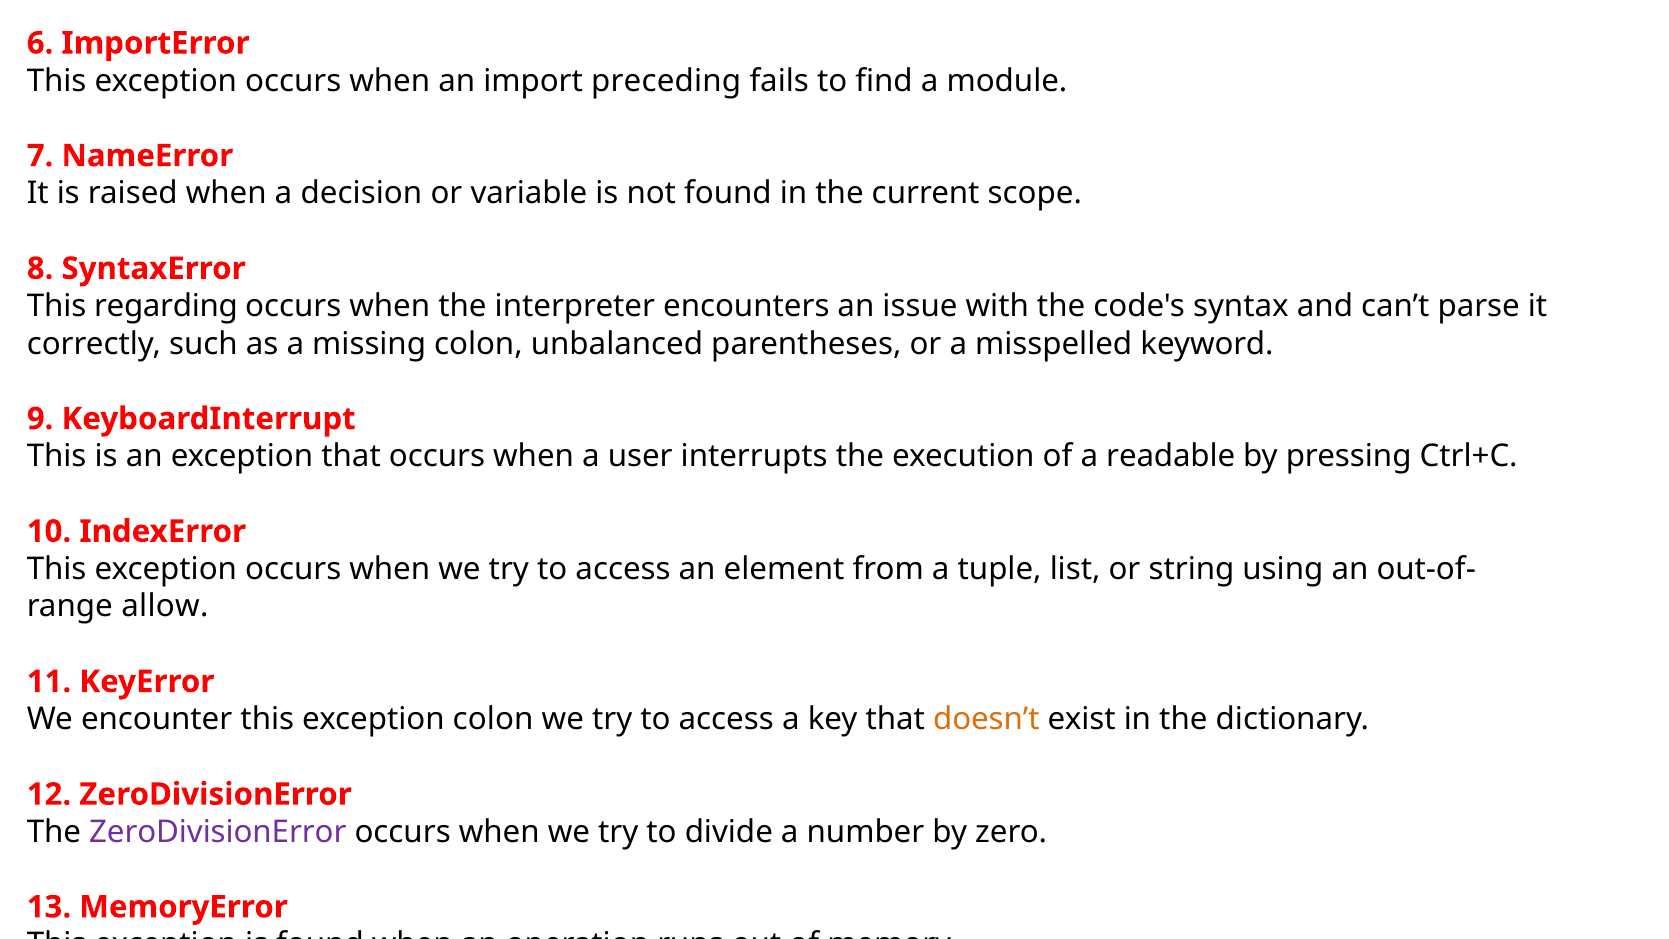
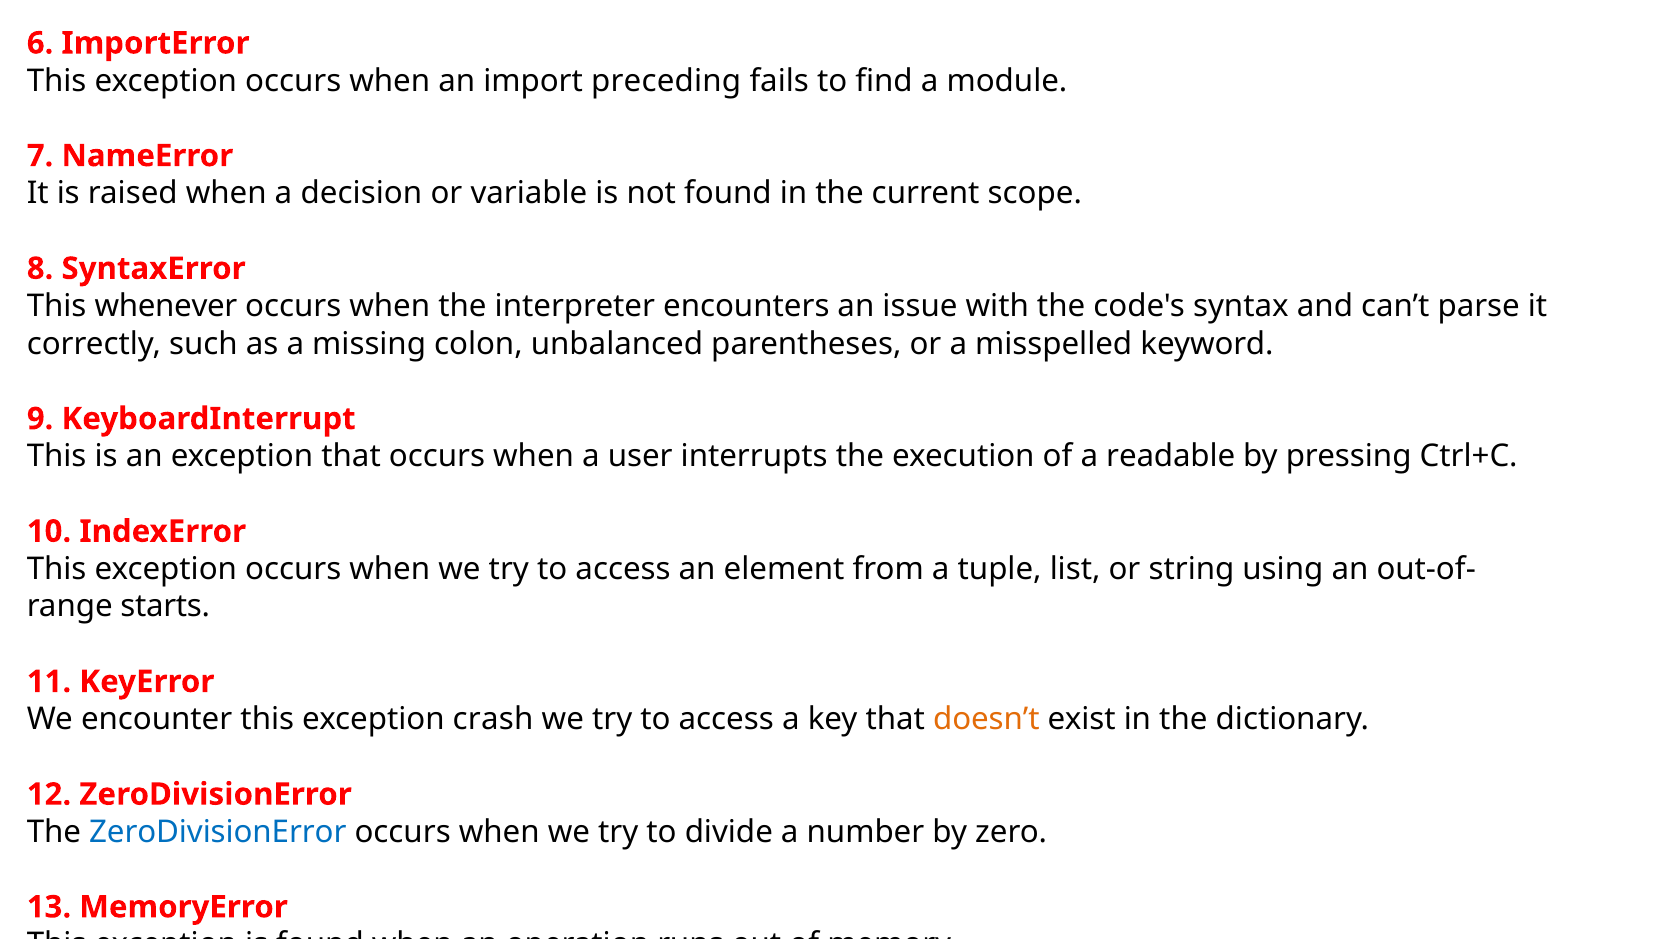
regarding: regarding -> whenever (166, 306)
allow: allow -> starts (165, 606)
exception colon: colon -> crash (493, 719)
ZeroDivisionError colour: purple -> blue (218, 832)
